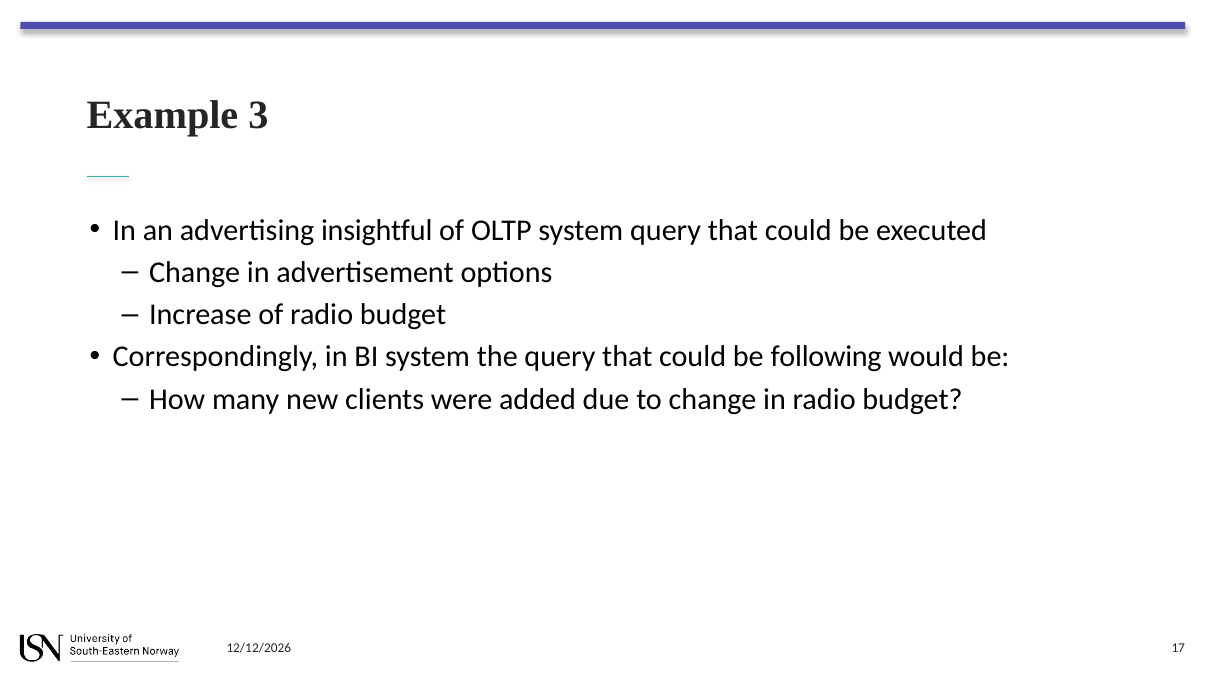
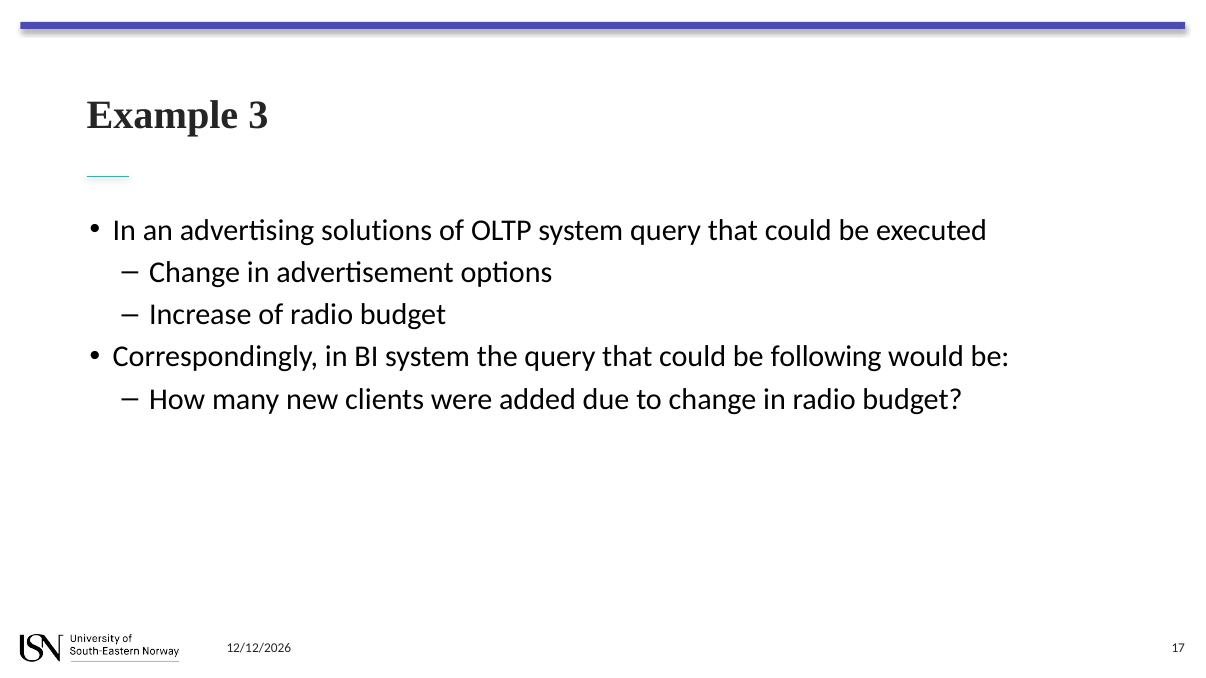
insightful: insightful -> solutions (377, 231)
